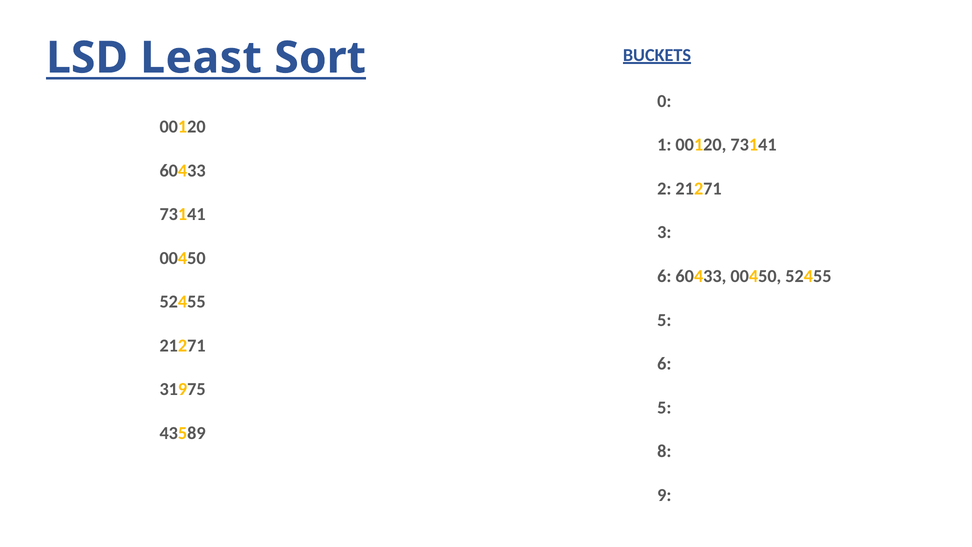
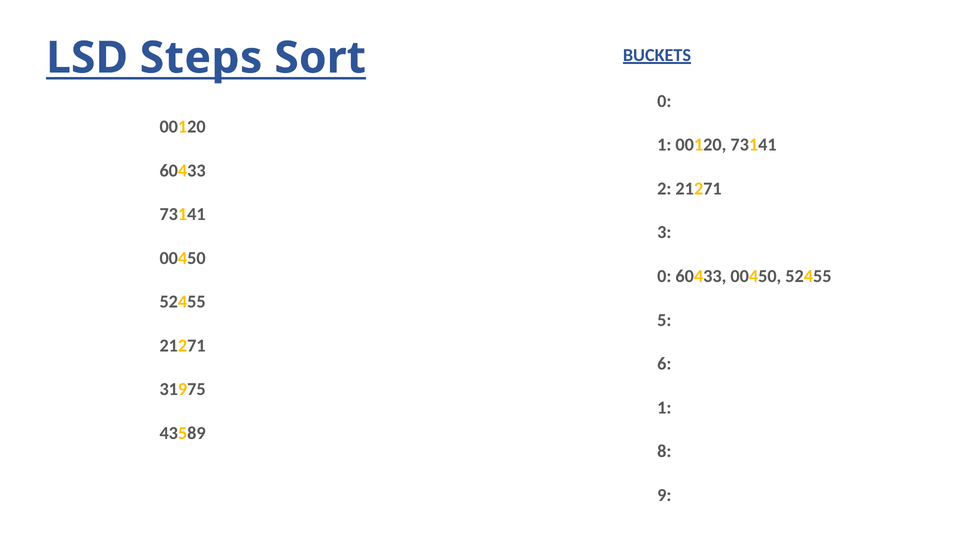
Least: Least -> Steps (201, 58)
6: 6 -> 0 (664, 276)
5: 5 -> 1 (664, 407)
